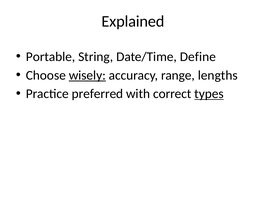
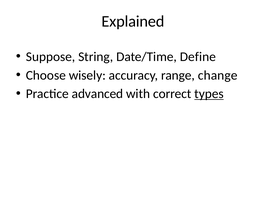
Portable: Portable -> Suppose (51, 57)
wisely underline: present -> none (87, 75)
lengths: lengths -> change (218, 75)
preferred: preferred -> advanced (97, 94)
